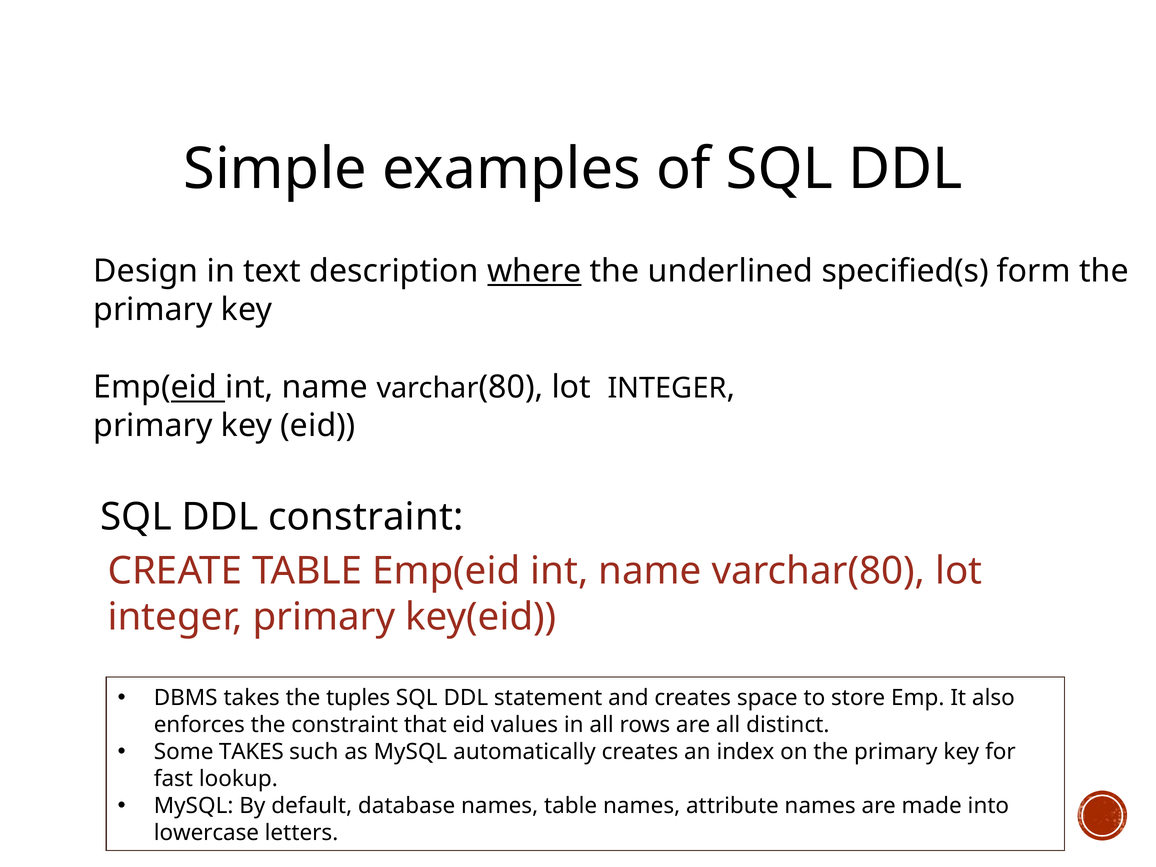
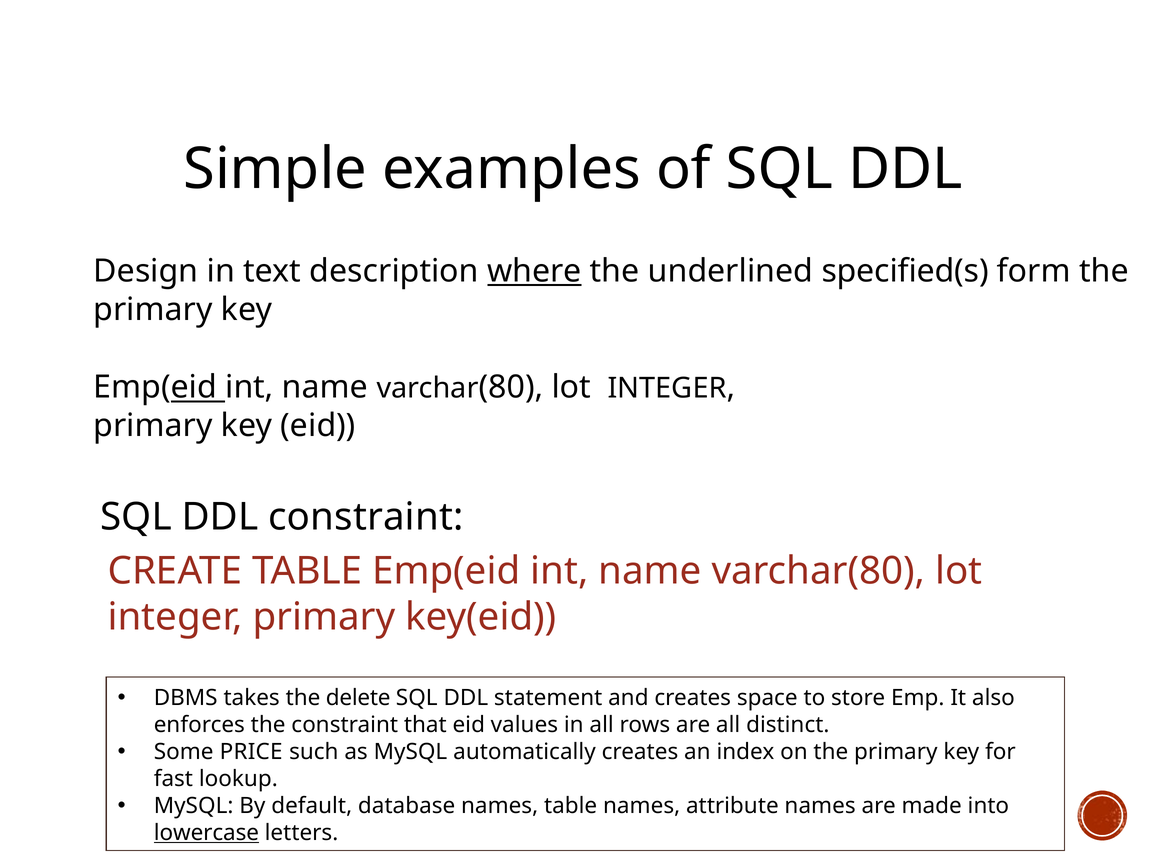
tuples: tuples -> delete (358, 698)
Some TAKES: TAKES -> PRICE (251, 752)
lowercase underline: none -> present (206, 833)
